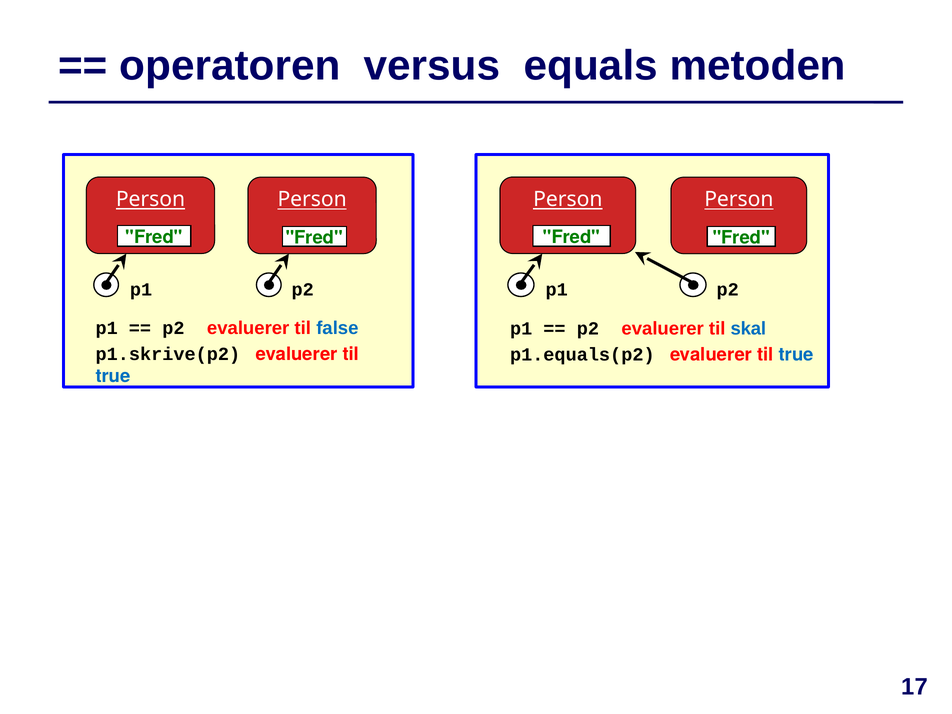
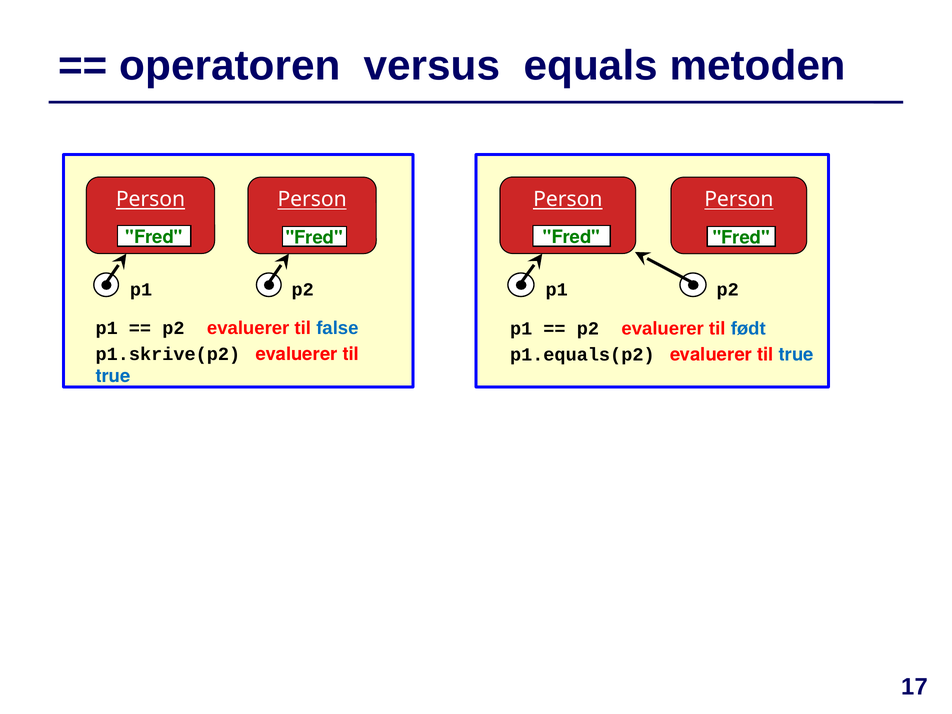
skal: skal -> født (748, 329)
